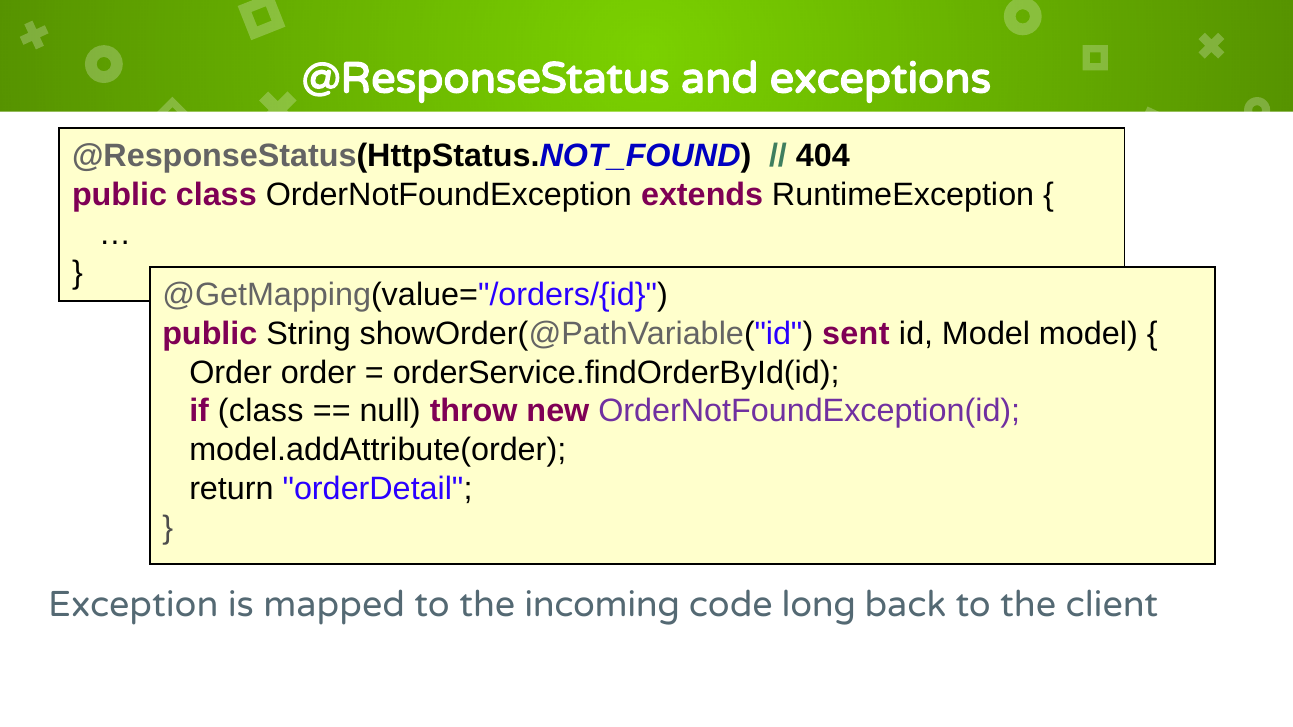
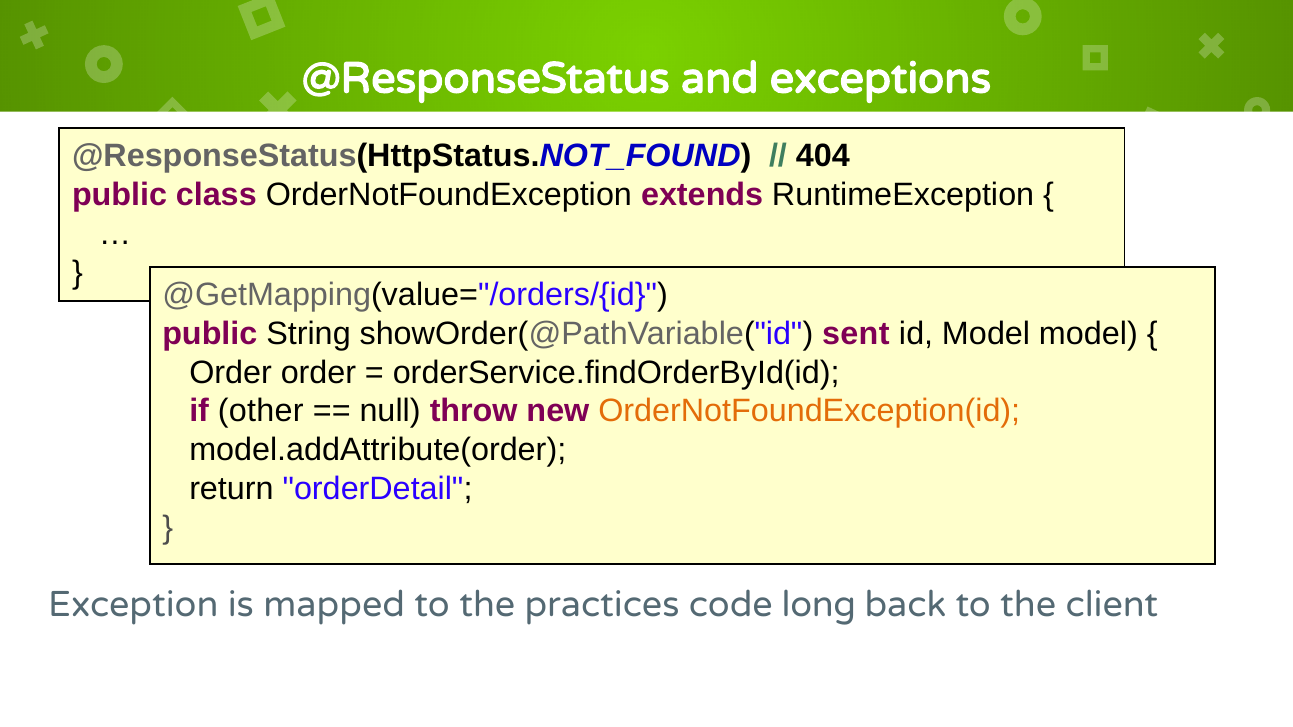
if class: class -> other (261, 411)
OrderNotFoundException(id colour: purple -> orange (809, 411)
incoming: incoming -> practices (602, 604)
